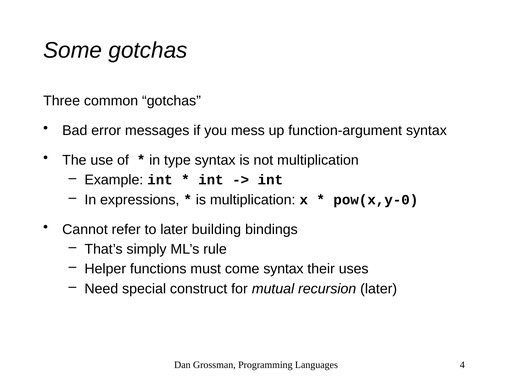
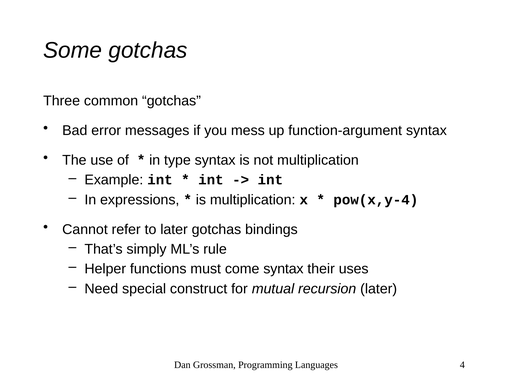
pow(x,y-0: pow(x,y-0 -> pow(x,y-4 (376, 200)
later building: building -> gotchas (216, 229)
